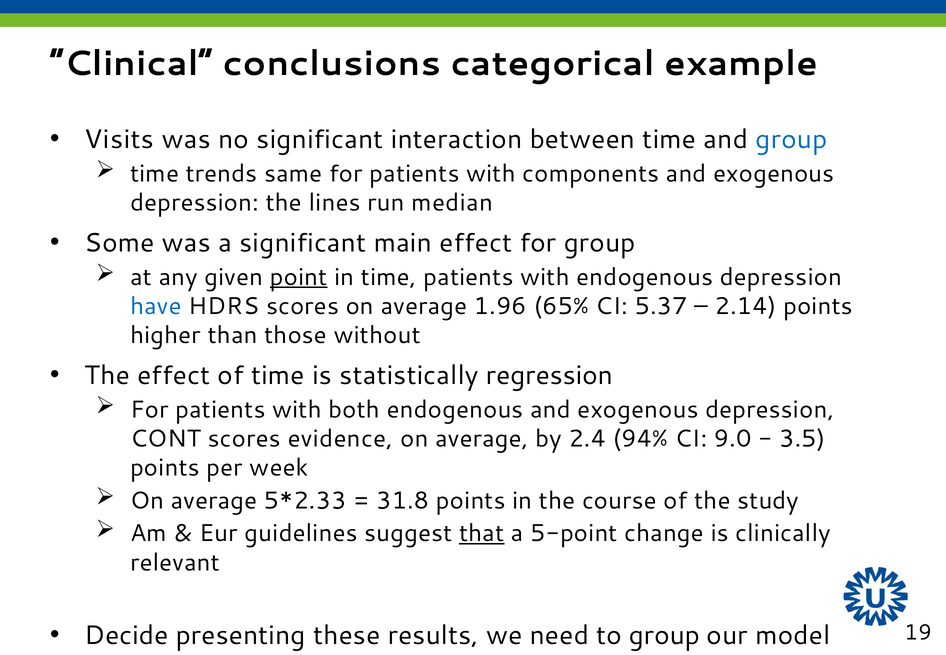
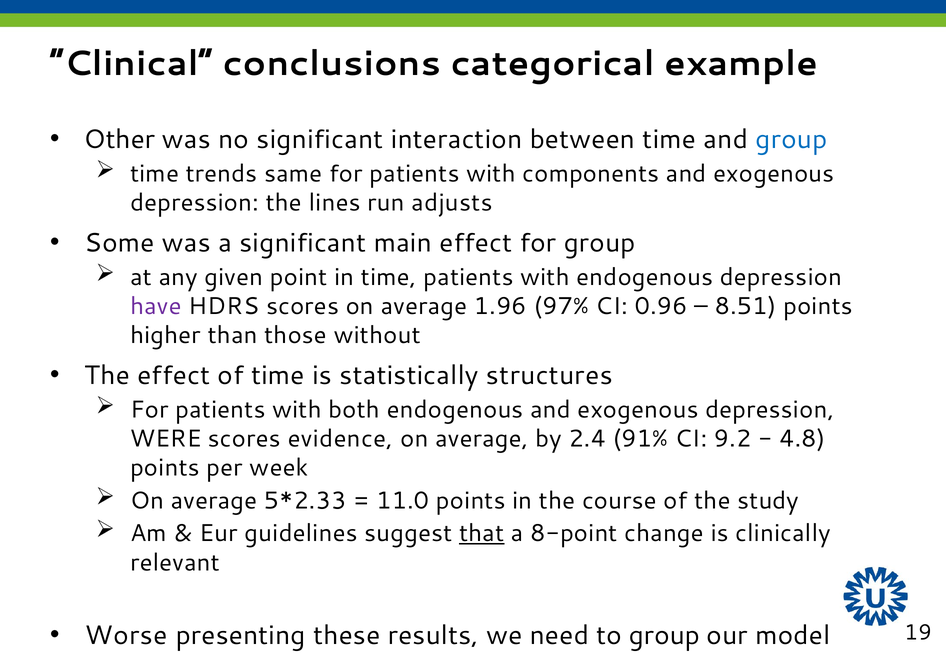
Visits: Visits -> Other (120, 139)
median: median -> adjusts (452, 203)
point underline: present -> none (299, 277)
have colour: blue -> purple (156, 306)
65%: 65% -> 97% (561, 306)
5.37: 5.37 -> 0.96 (661, 306)
2.14: 2.14 -> 8.51 (746, 306)
regression: regression -> structures (549, 376)
CONT: CONT -> WERE (166, 439)
94%: 94% -> 91% (640, 439)
9.0: 9.0 -> 9.2 (733, 439)
3.5: 3.5 -> 4.8 (802, 439)
31.8: 31.8 -> 11.0 (403, 501)
5-point: 5-point -> 8-point (574, 533)
Decide: Decide -> Worse (126, 636)
